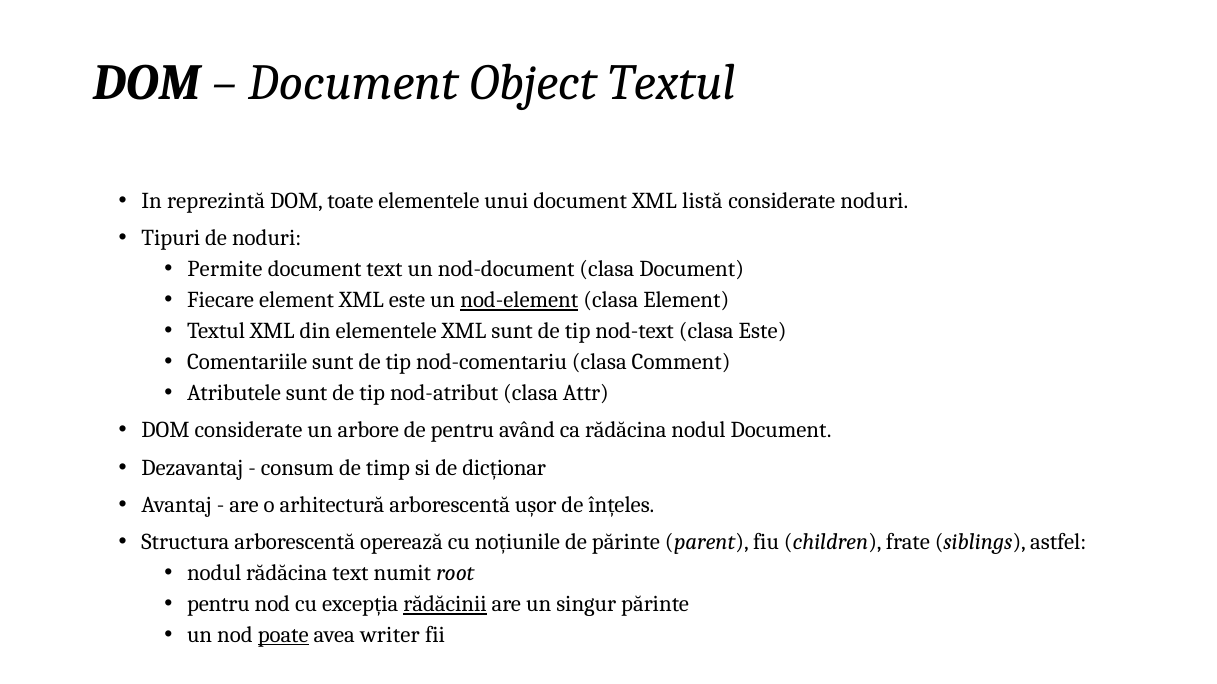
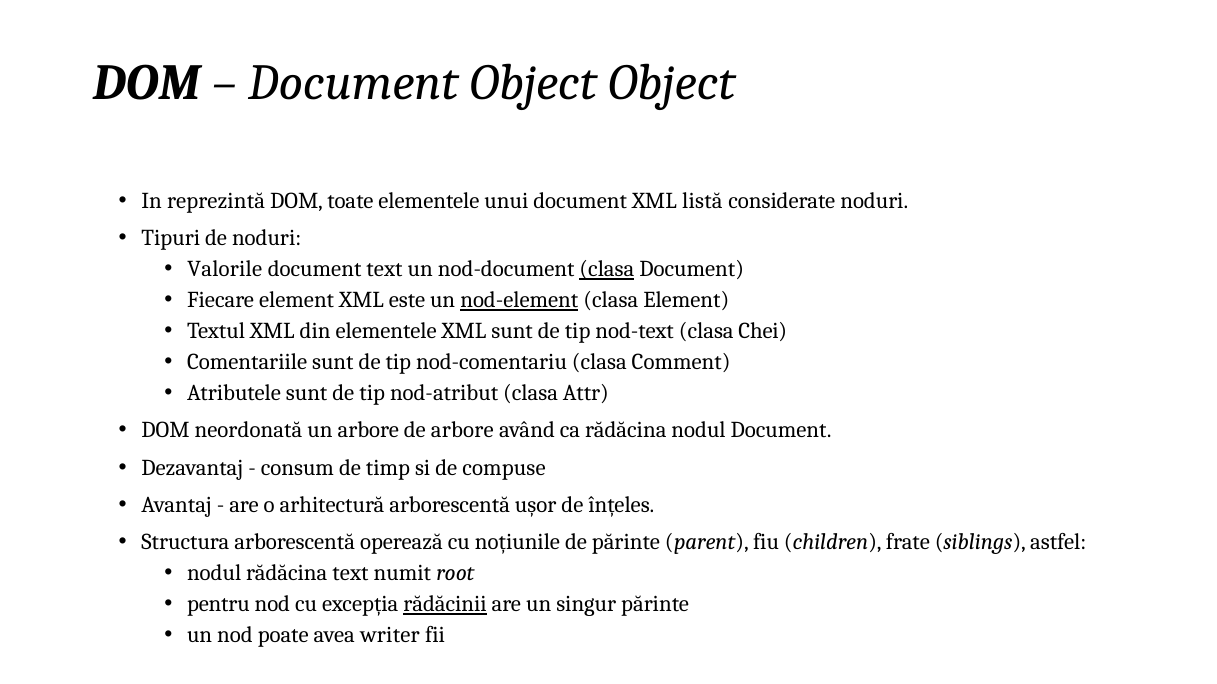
Object Textul: Textul -> Object (672, 82)
Permite: Permite -> Valorile (225, 269)
clasa underline: none -> present (607, 269)
clasa Este: Este -> Chei (763, 331)
DOM considerate: considerate -> neordonată (248, 431)
de pentru: pentru -> arbore (462, 431)
dicționar: dicționar -> compuse (504, 468)
poate underline: present -> none (283, 635)
